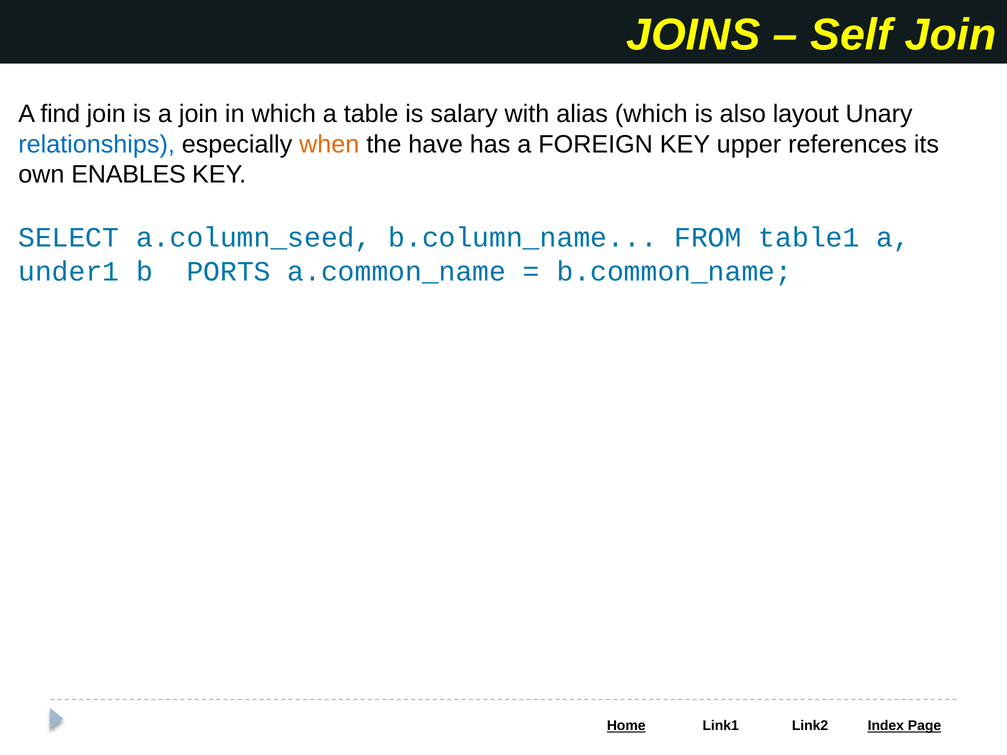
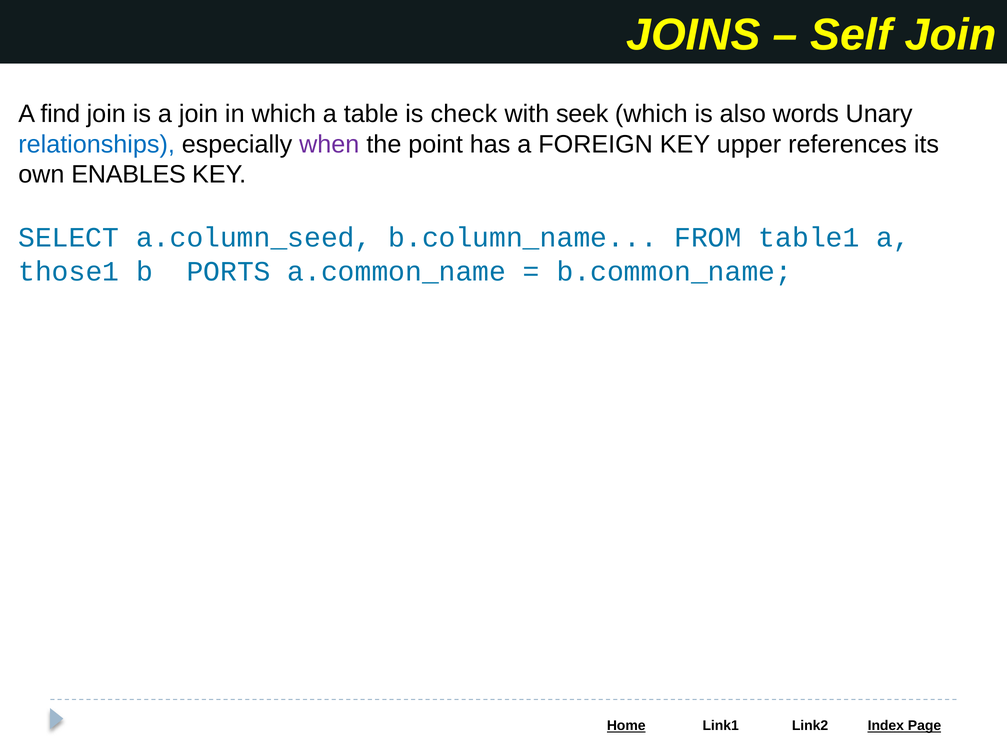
salary: salary -> check (464, 114)
alias: alias -> seek (582, 114)
layout: layout -> words (806, 114)
when colour: orange -> purple (329, 144)
have: have -> point (436, 144)
under1: under1 -> those1 (69, 271)
